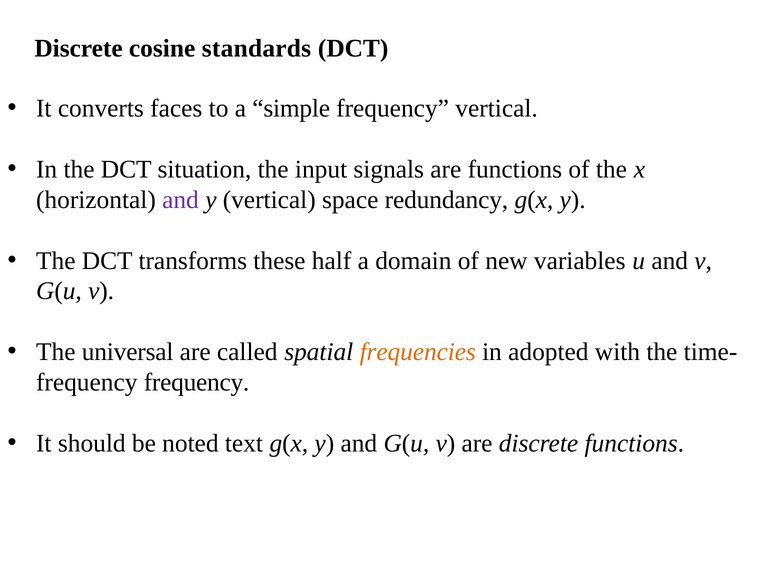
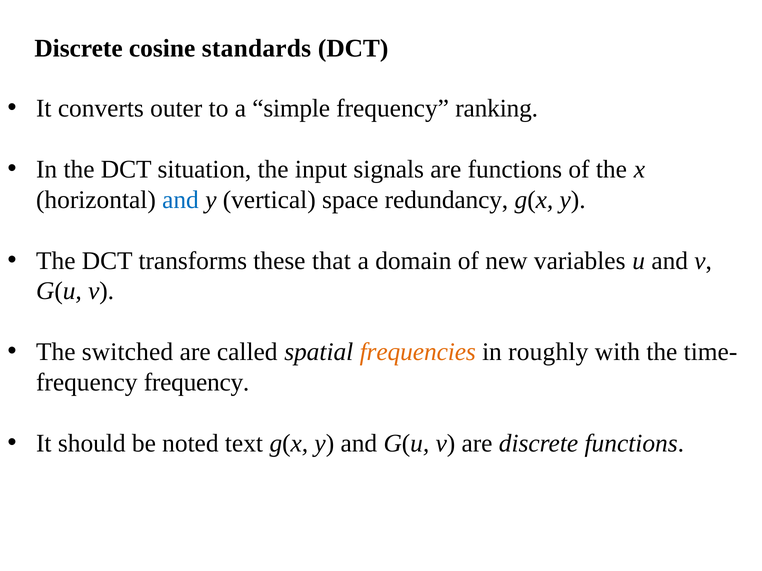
faces: faces -> outer (176, 108)
frequency vertical: vertical -> ranking (497, 108)
and colour: purple -> blue (181, 200)
half: half -> that (331, 261)
universal: universal -> switched (127, 352)
adopted: adopted -> roughly (548, 352)
